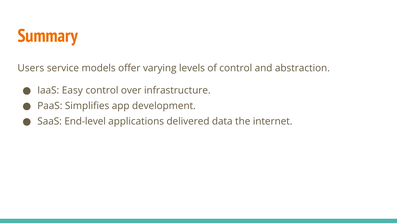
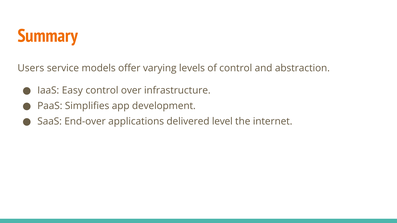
End-level: End-level -> End-over (85, 121)
data: data -> level (222, 121)
